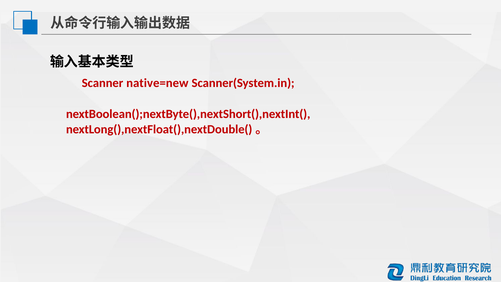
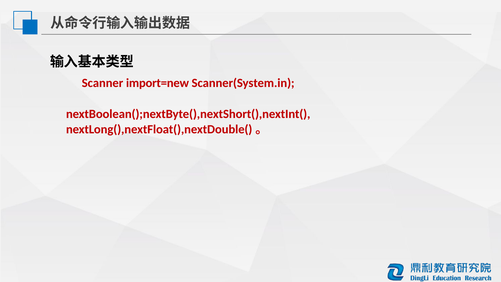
native=new: native=new -> import=new (157, 83)
